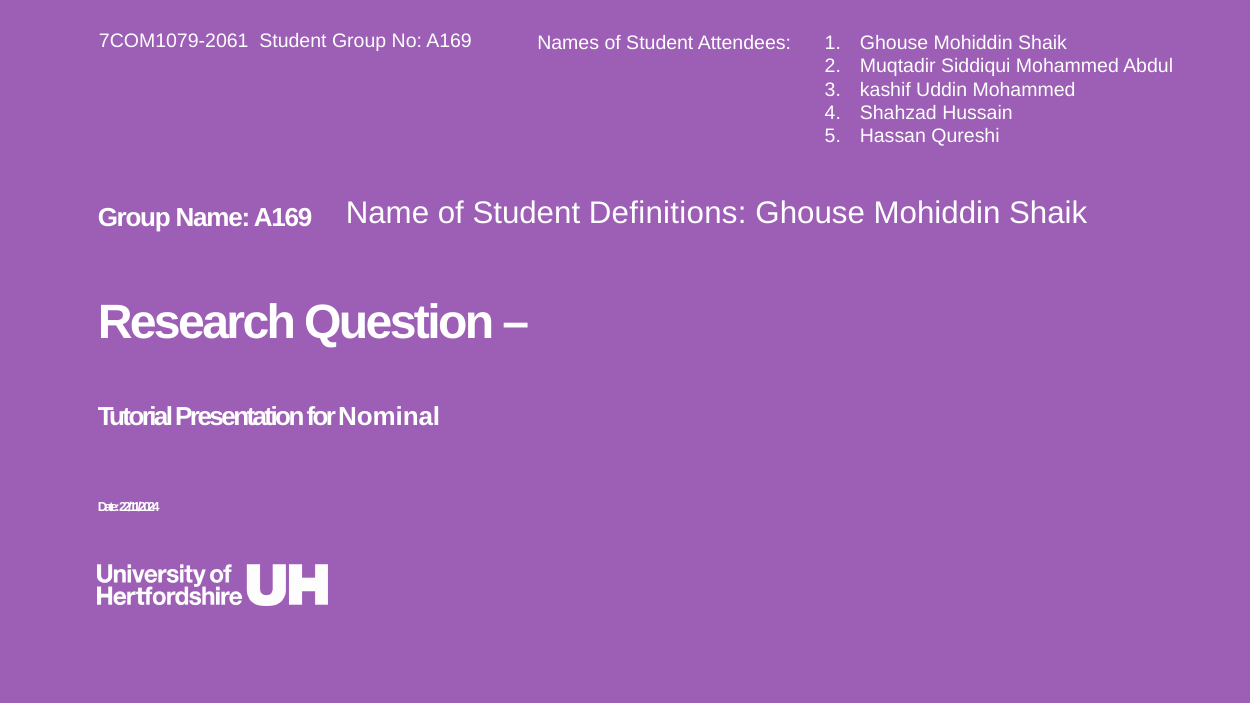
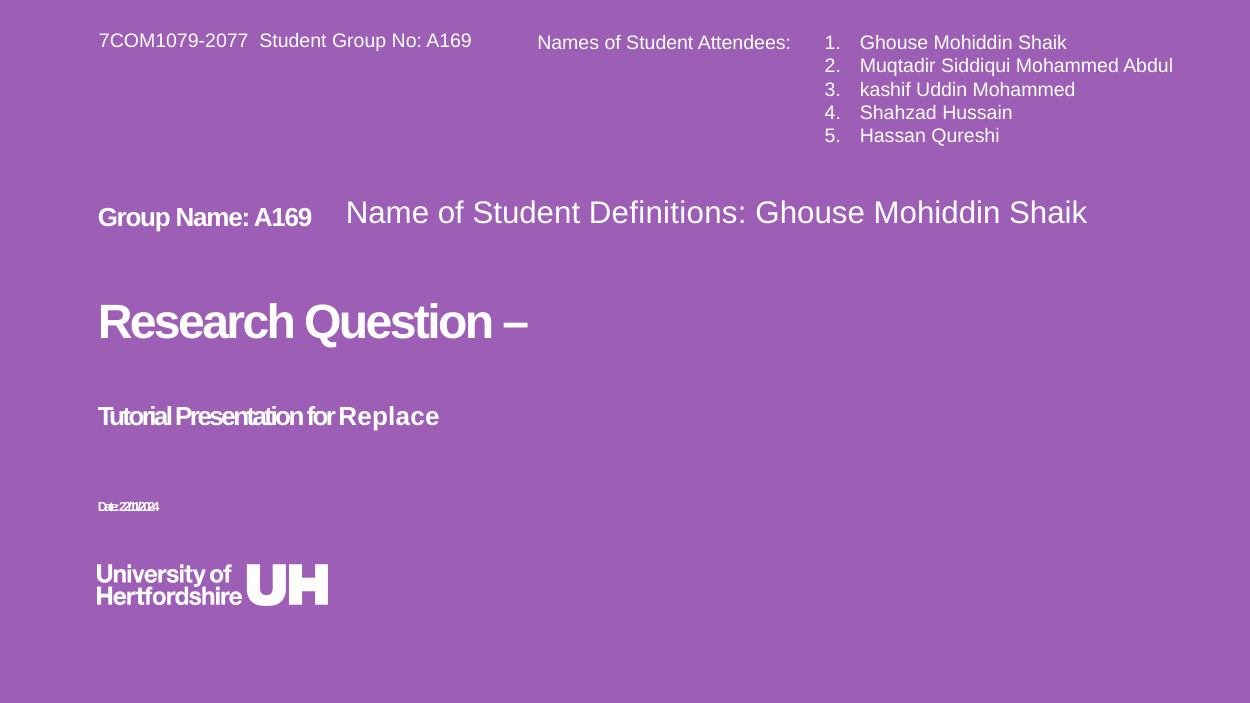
7COM1079-2061: 7COM1079-2061 -> 7COM1079-2077 (174, 41)
Nominal: Nominal -> Replace (389, 417)
